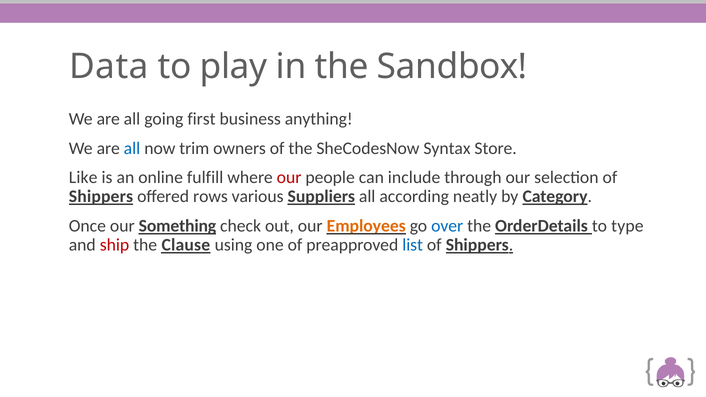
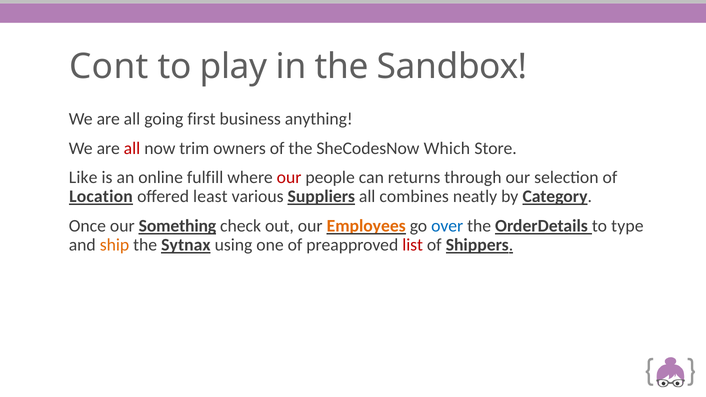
Data: Data -> Cont (109, 67)
all colour: blue -> red (132, 148)
Syntax: Syntax -> Which (447, 148)
include: include -> returns (414, 178)
Shippers: Shippers -> Location (101, 197)
rows: rows -> least (210, 197)
according: according -> combines (414, 197)
ship colour: red -> orange (115, 245)
Clause: Clause -> Sytnax (186, 245)
list colour: blue -> red (413, 245)
